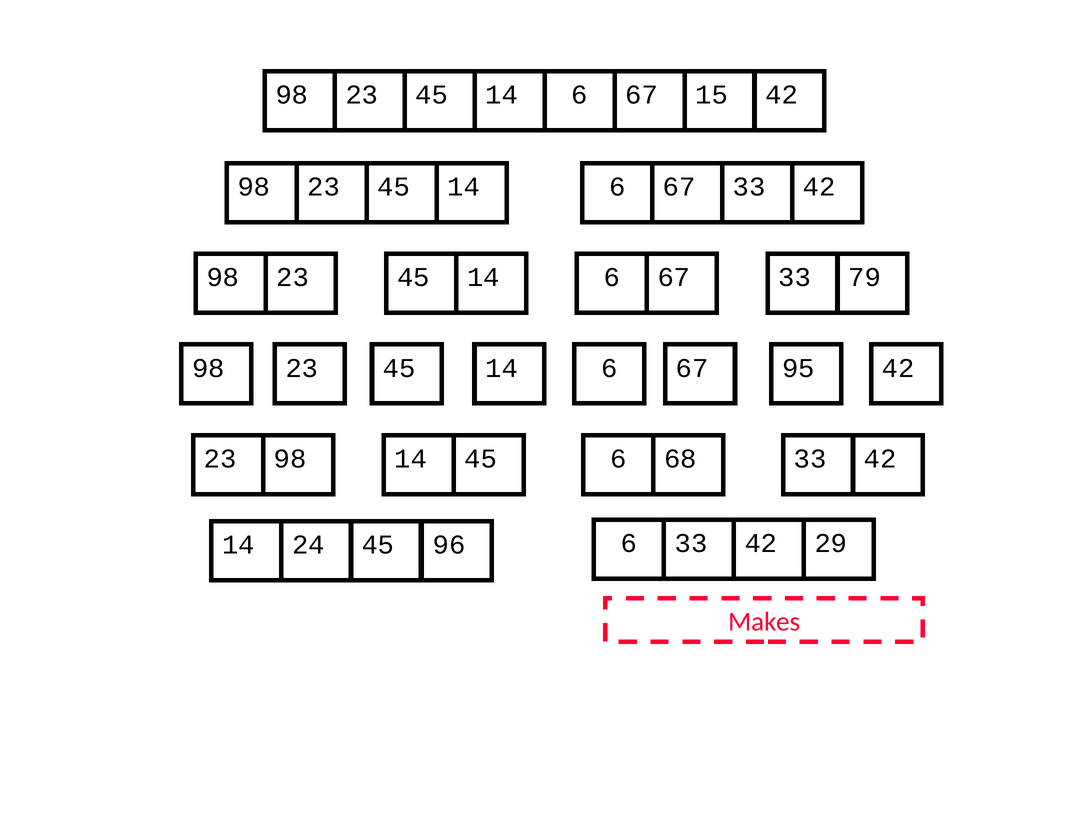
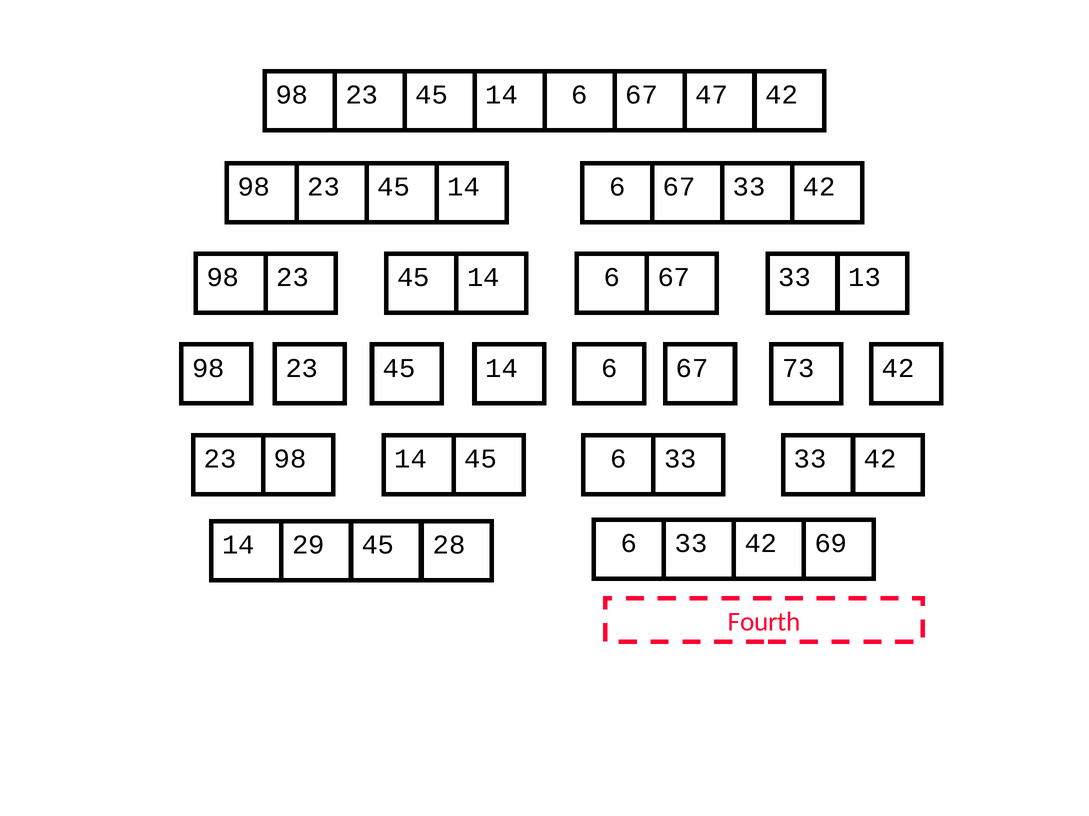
15: 15 -> 47 (712, 95)
79: 79 -> 13 (865, 278)
95: 95 -> 73 (798, 368)
14 68: 68 -> 33 (680, 459)
24: 24 -> 29 (308, 545)
96: 96 -> 28 (449, 545)
29: 29 -> 69 (831, 544)
Makes: Makes -> Fourth (764, 623)
